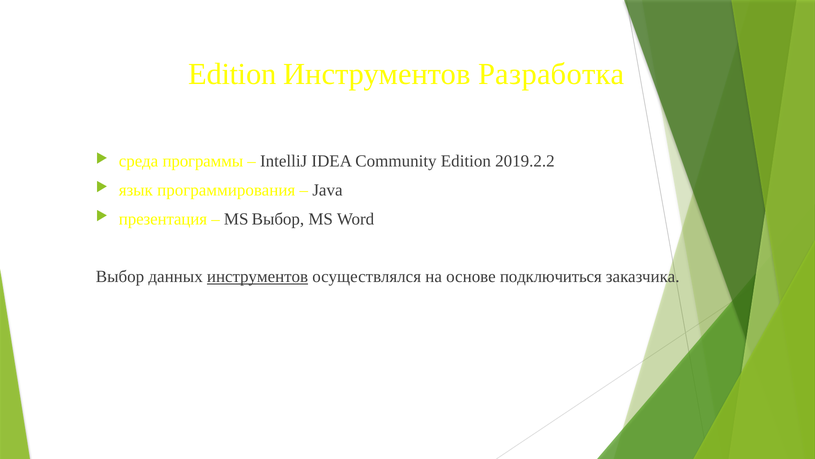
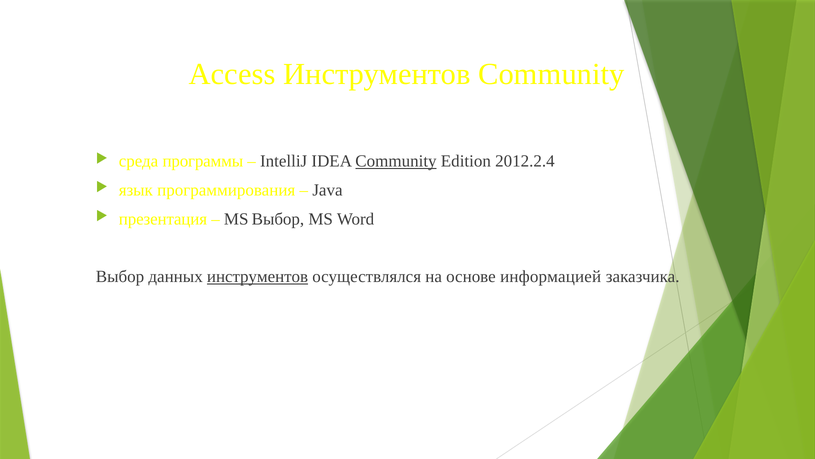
Edition: Edition -> Access (232, 74)
Инструментов Разработка: Разработка -> Community (551, 74)
Community underline: none -> present (396, 161)
2019.2.2: 2019.2.2 -> 2012.2.4 (525, 161)
подключиться: подключиться -> информацией (551, 276)
